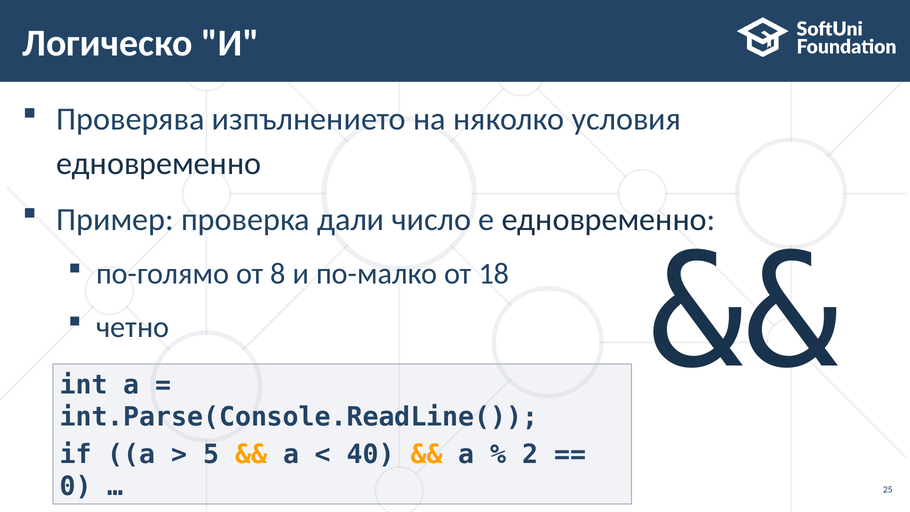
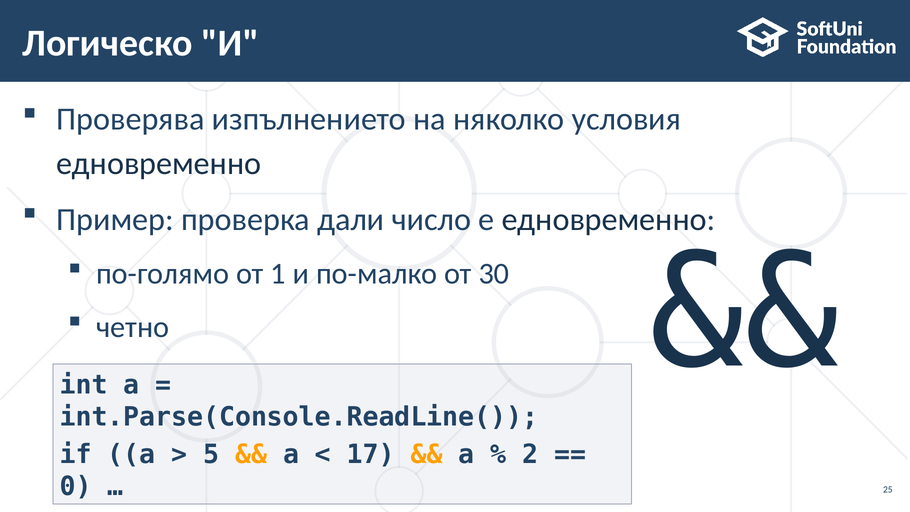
8: 8 -> 1 (278, 274)
18: 18 -> 30 (494, 274)
40: 40 -> 17 (371, 455)
